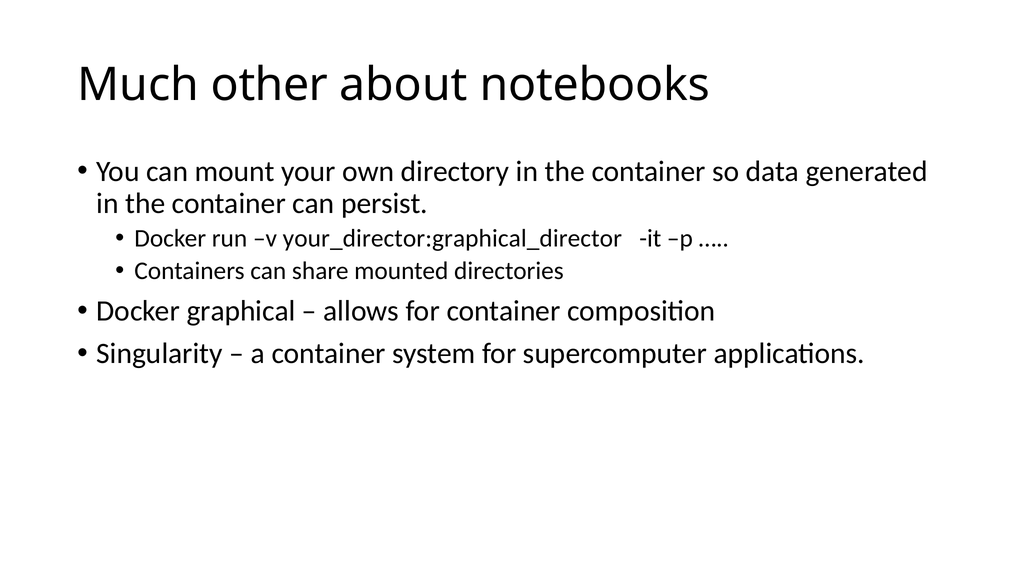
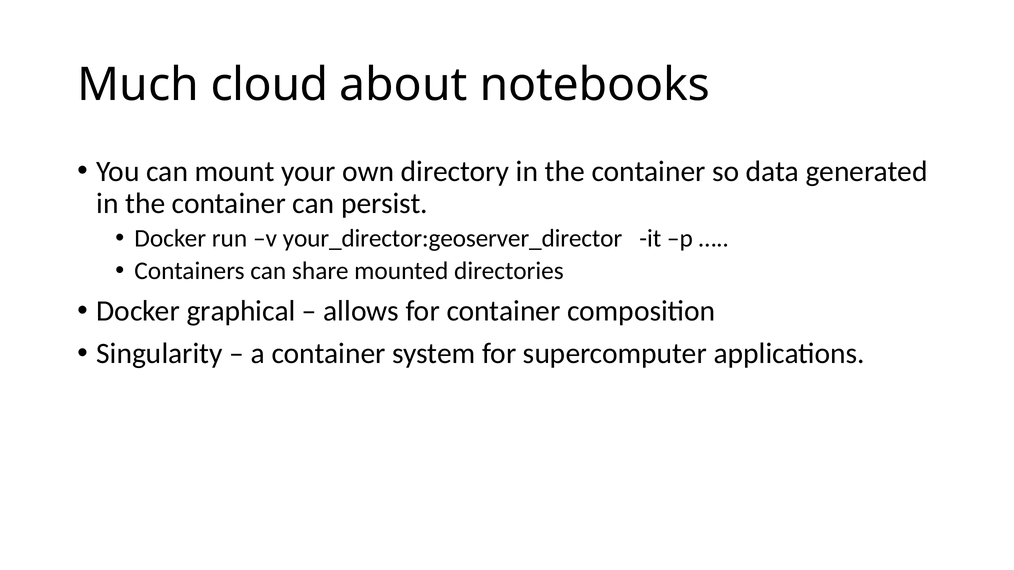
other: other -> cloud (269, 85)
your_director:graphical_director: your_director:graphical_director -> your_director:geoserver_director (452, 238)
